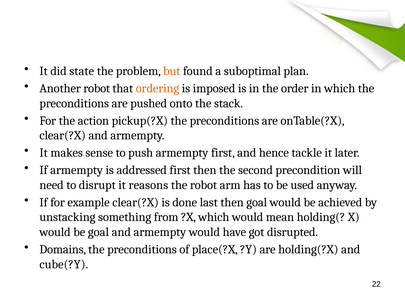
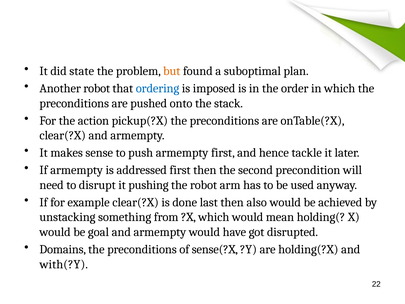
ordering colour: orange -> blue (158, 88)
reasons: reasons -> pushing (148, 185)
then goal: goal -> also (257, 202)
place(?X: place(?X -> sense(?X (215, 249)
cube(?Y: cube(?Y -> with(?Y (64, 264)
